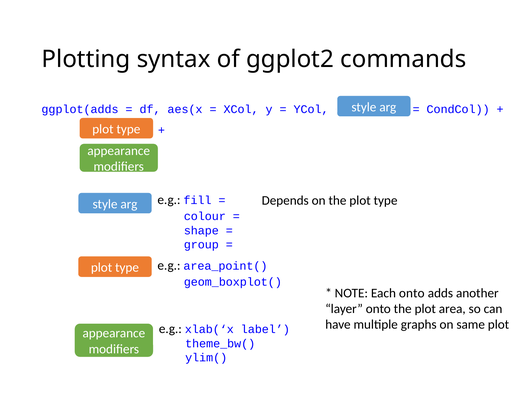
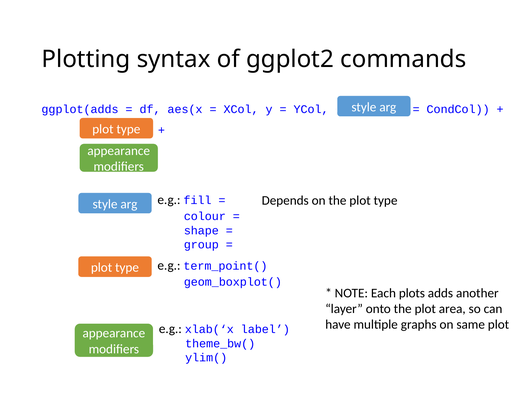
area_point(: area_point( -> term_point( (225, 266)
Each onto: onto -> plots (412, 293)
